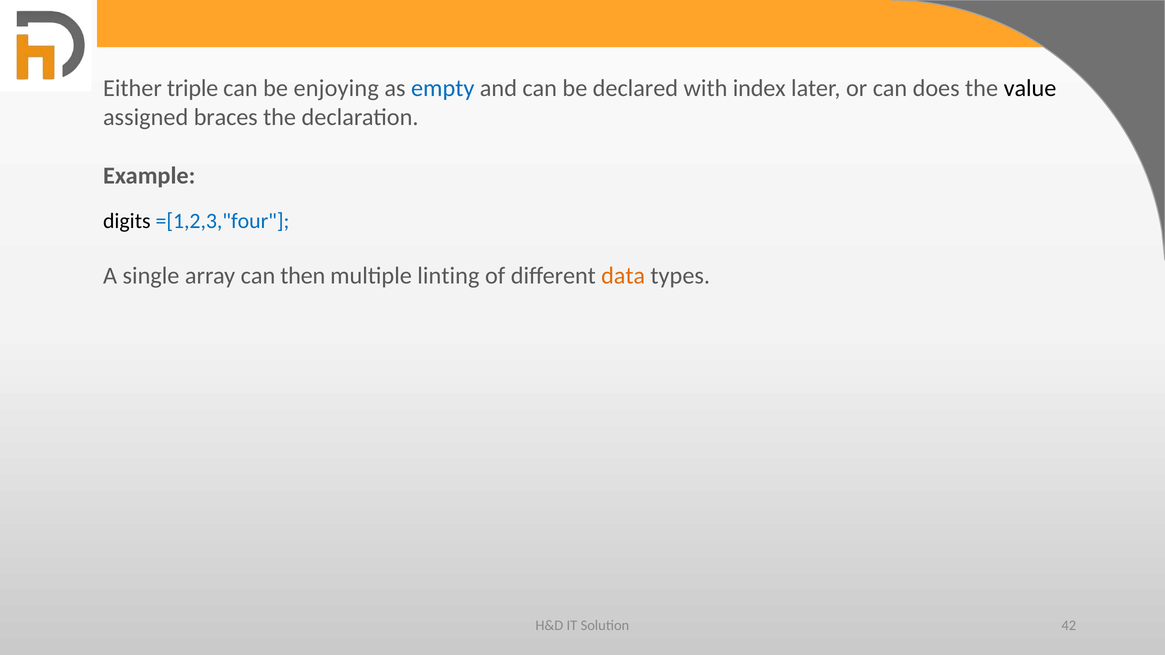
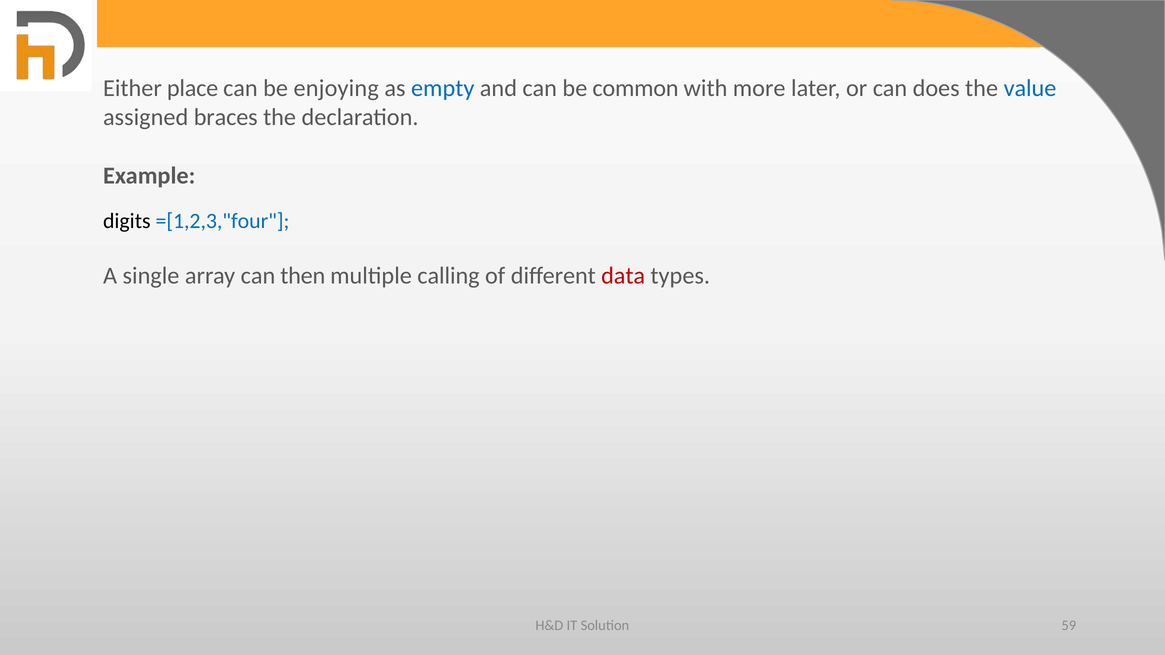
triple: triple -> place (193, 88)
declared: declared -> common (636, 88)
index: index -> more (759, 88)
value colour: black -> blue (1030, 88)
linting: linting -> calling (448, 276)
data colour: orange -> red (623, 276)
42: 42 -> 59 (1069, 626)
